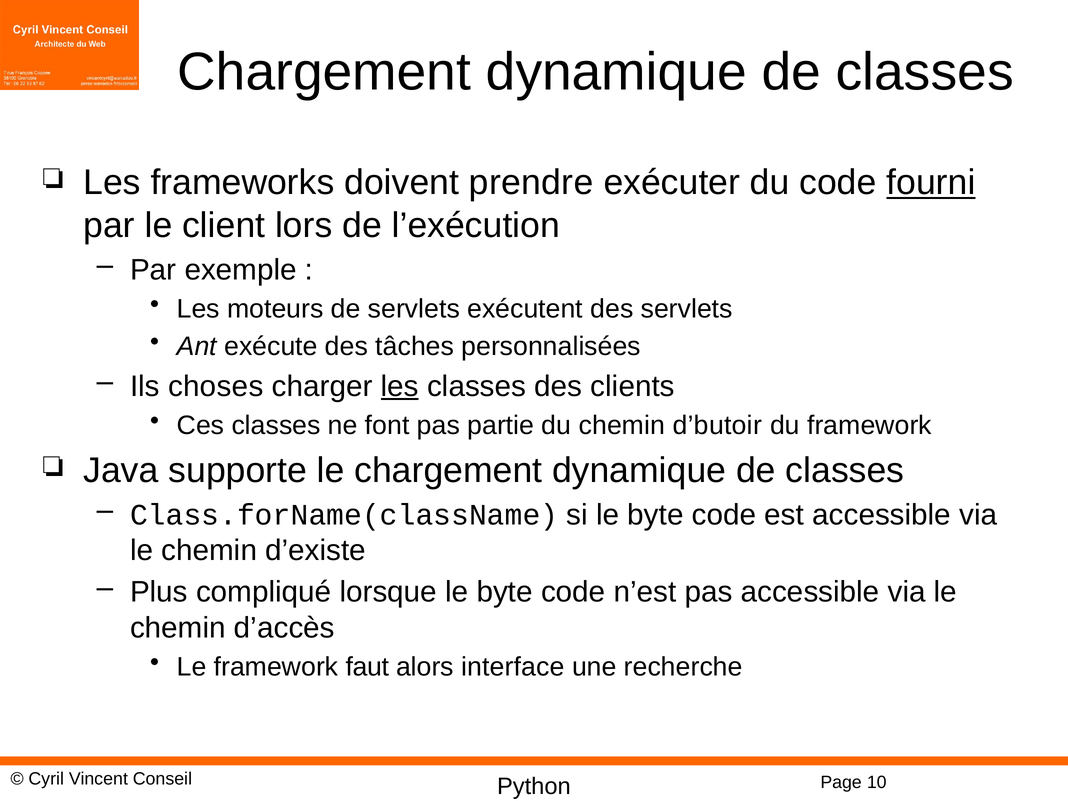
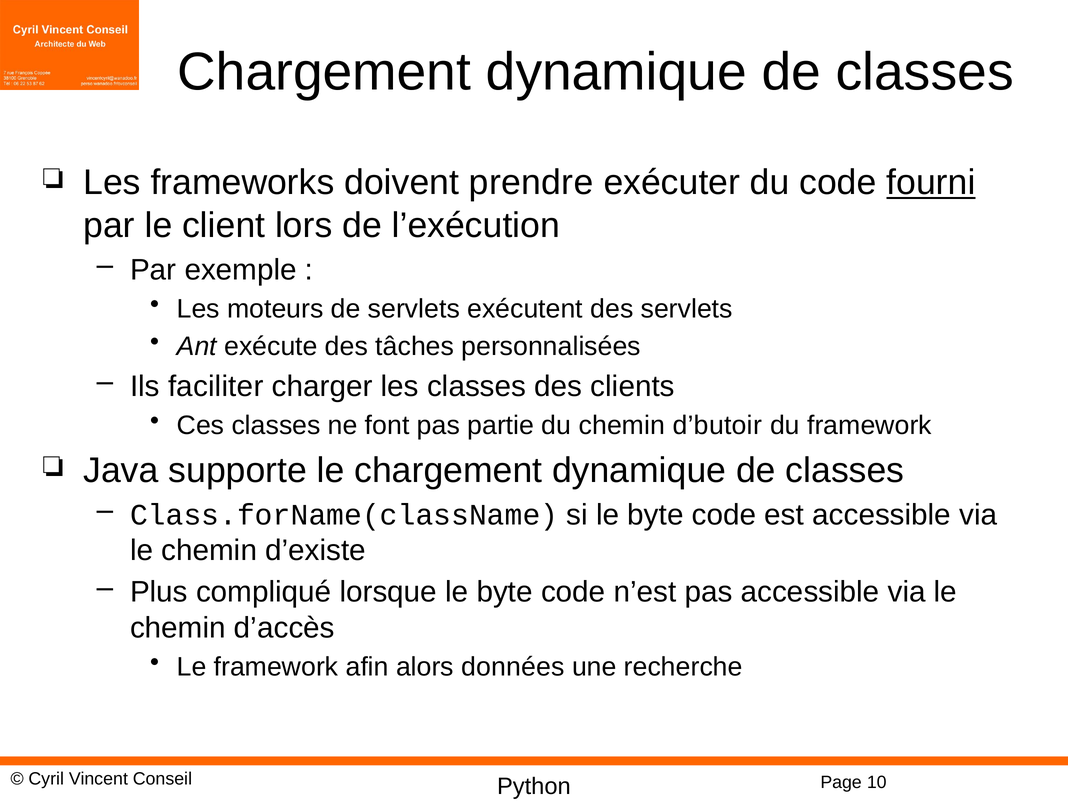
choses: choses -> faciliter (216, 386)
les underline: present -> none (400, 386)
faut: faut -> afin (367, 667)
interface: interface -> données (513, 667)
